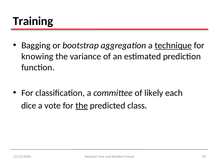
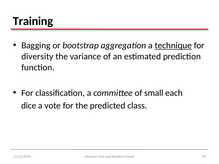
knowing: knowing -> diversity (37, 56)
likely: likely -> small (154, 93)
the underline: present -> none (82, 106)
